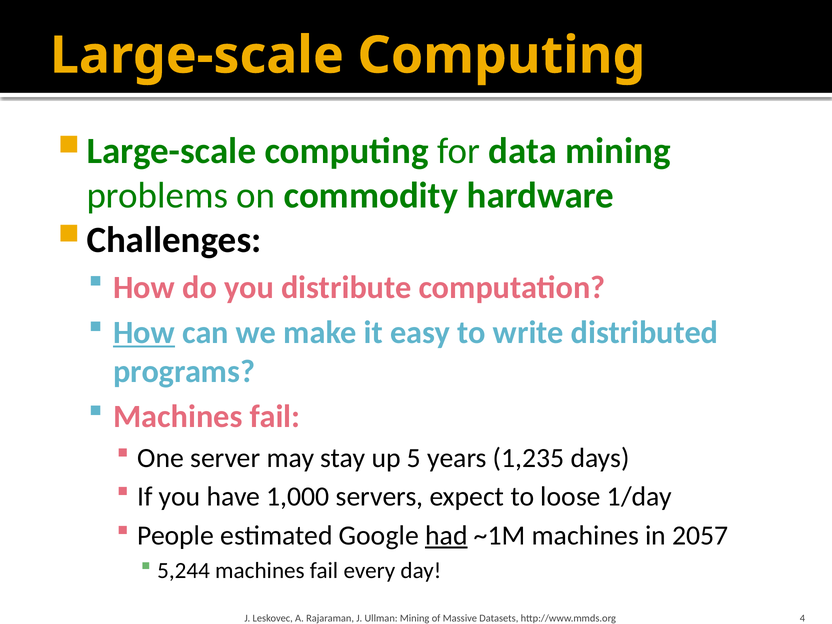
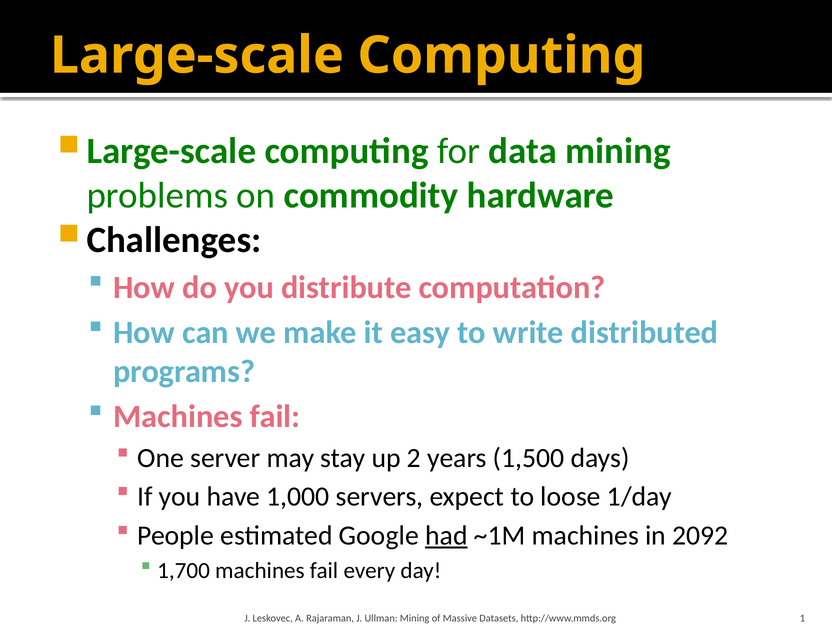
How underline: present -> none (144, 333)
5: 5 -> 2 (414, 458)
1,235: 1,235 -> 1,500 (529, 458)
2057: 2057 -> 2092 (700, 536)
5,244: 5,244 -> 1,700 (184, 570)
4: 4 -> 1 (802, 618)
